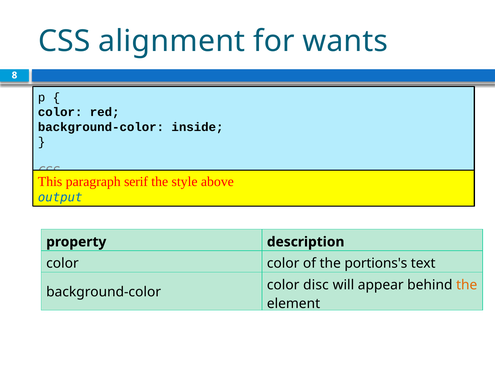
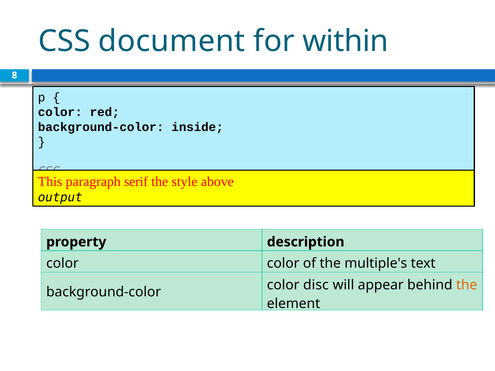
alignment: alignment -> document (172, 41)
wants: wants -> within (346, 41)
output colour: blue -> black (60, 197)
portions's: portions's -> multiple's (376, 264)
